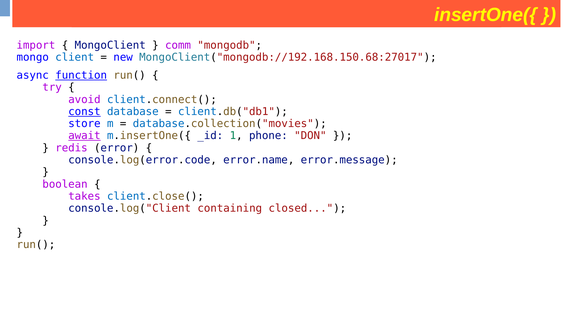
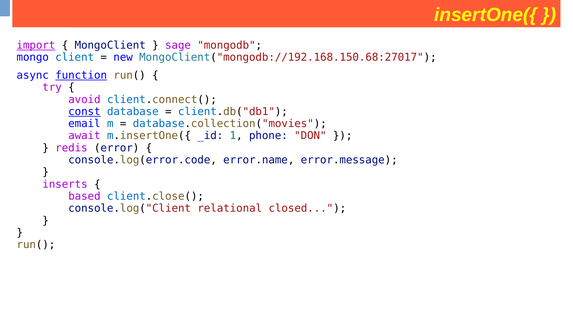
import underline: none -> present (36, 45)
comm: comm -> sage (178, 45)
store: store -> email (84, 123)
await underline: present -> none (84, 135)
boolean: boolean -> inserts (65, 184)
takes: takes -> based (84, 196)
containing: containing -> relational (230, 208)
